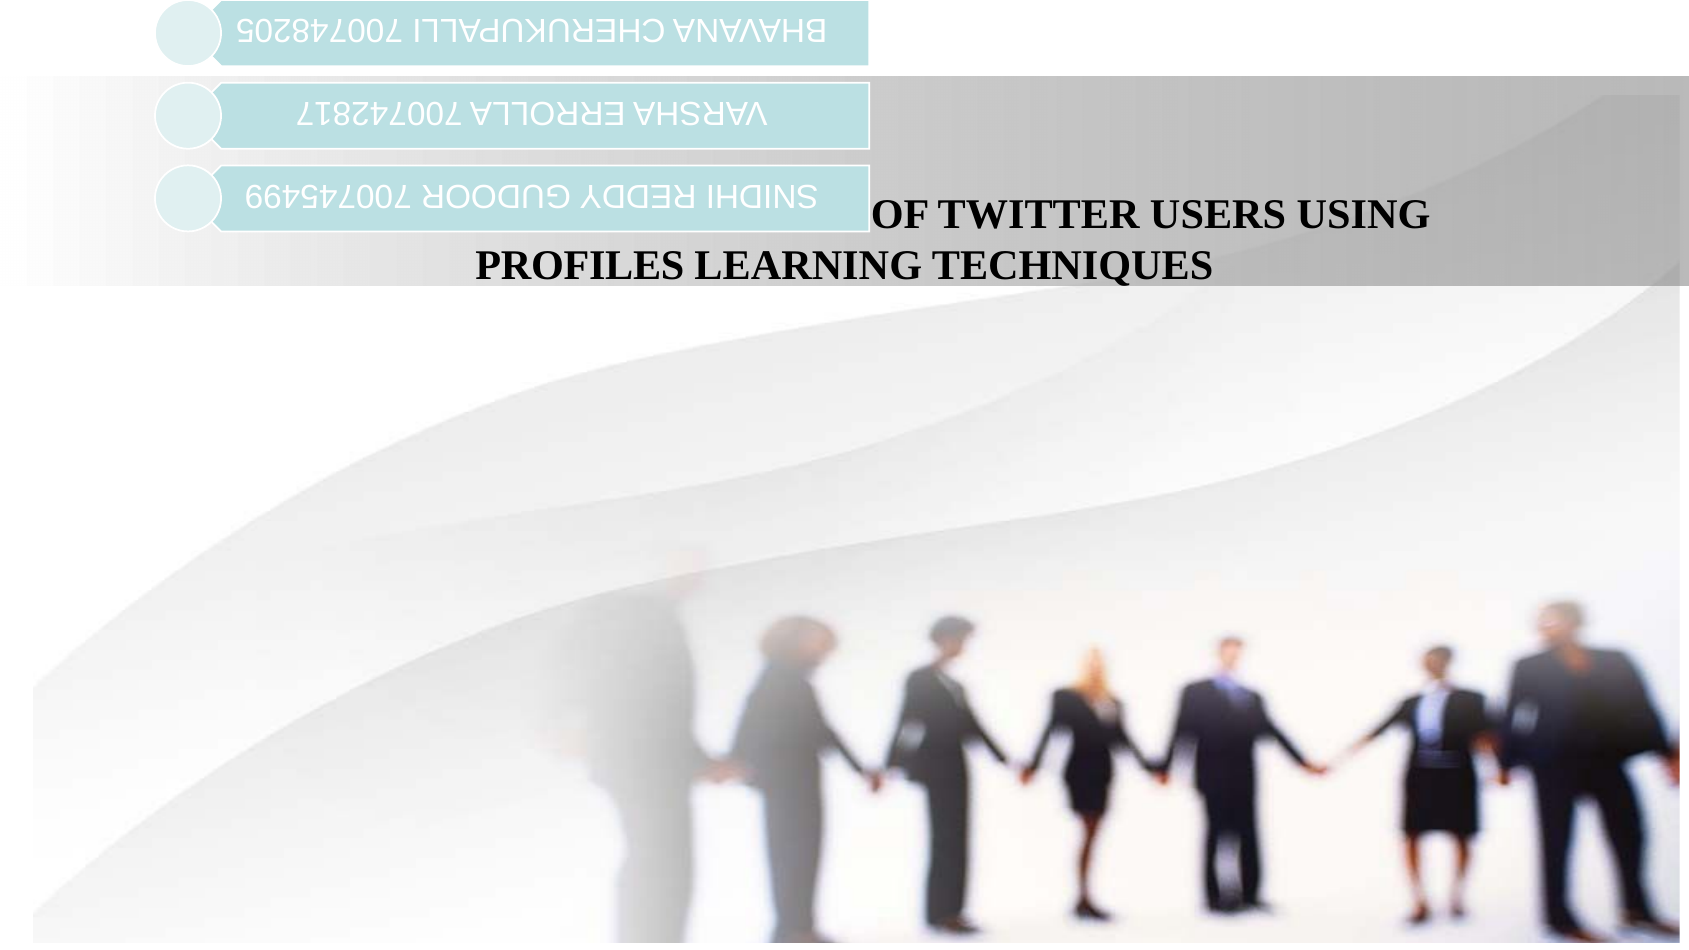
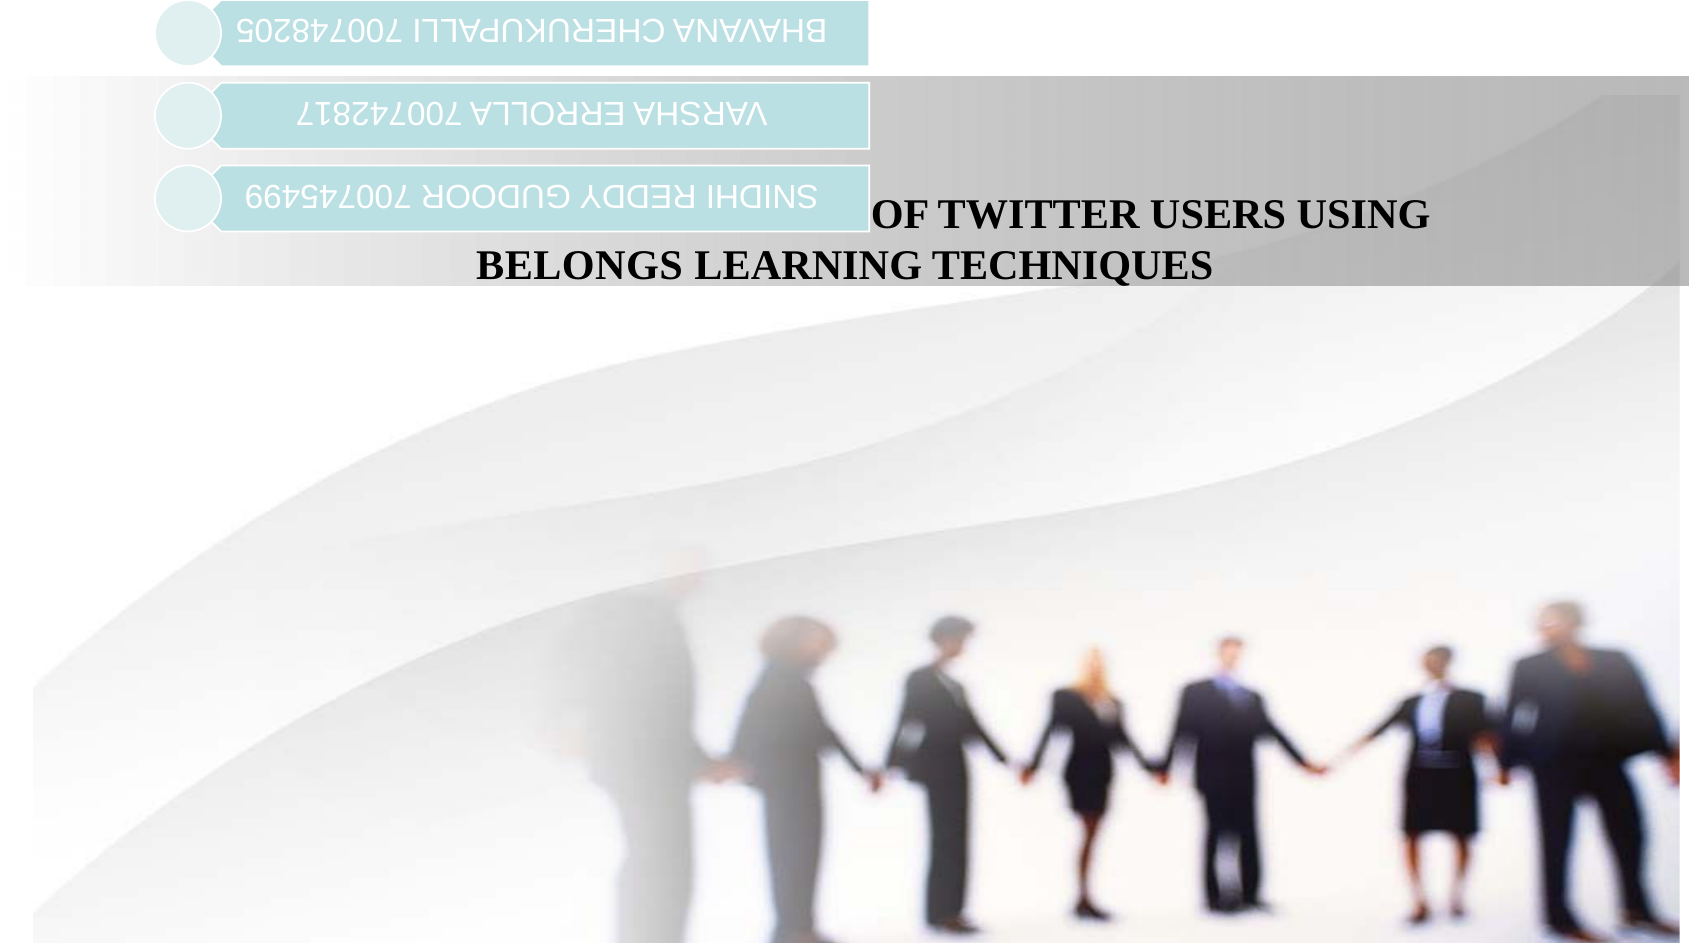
PROFILES: PROFILES -> BELONGS (580, 266)
